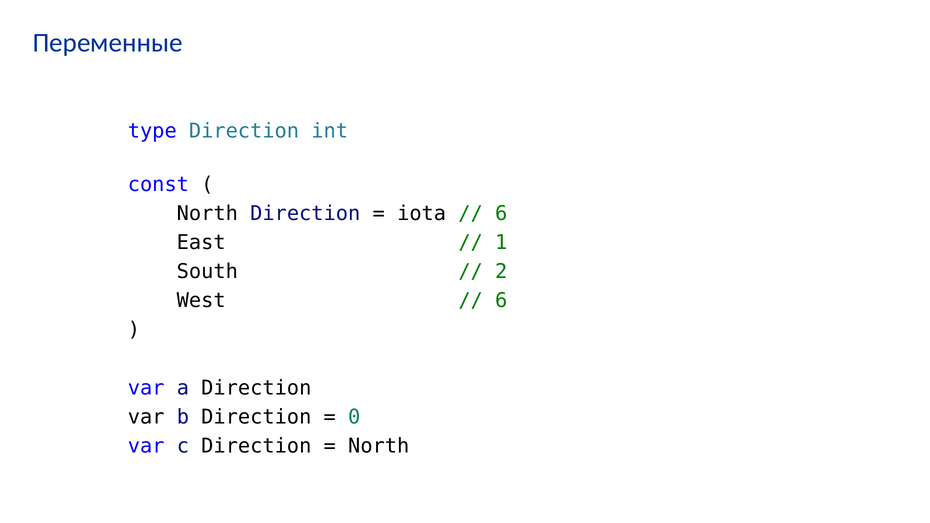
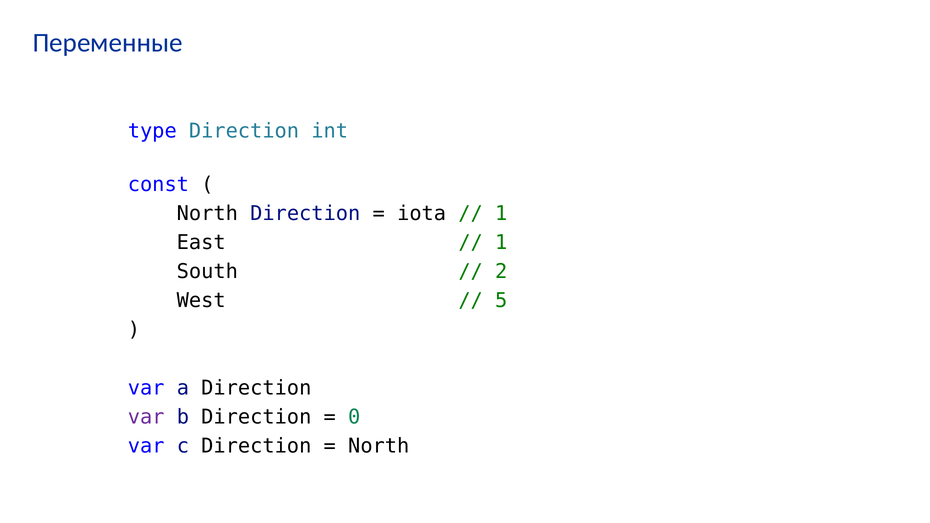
6: 6 -> 1 (501, 214)
6: 6 -> 5 (501, 301)
var colour: black -> purple (146, 417)
